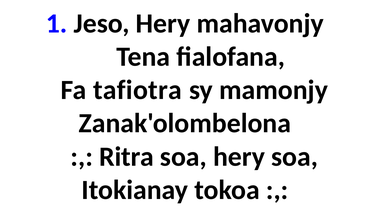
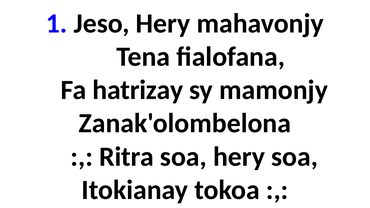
tafiotra: tafiotra -> hatrizay (138, 90)
